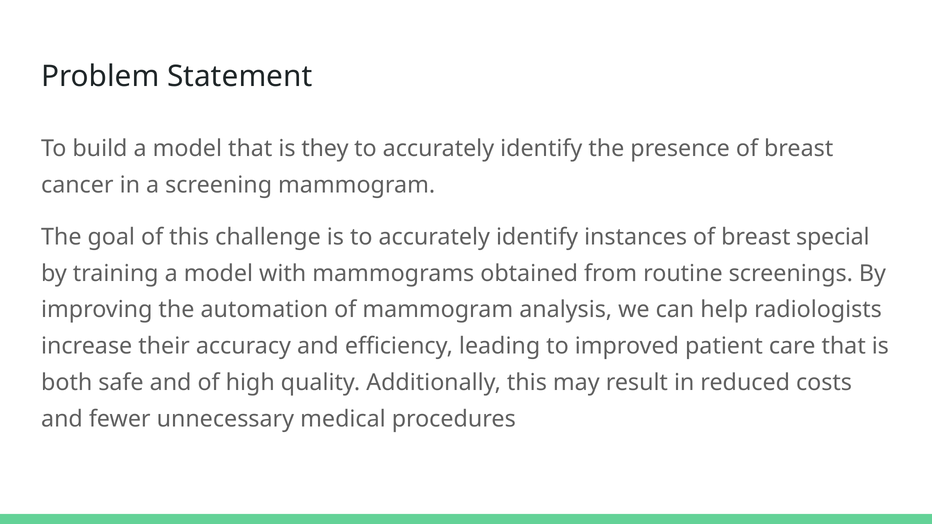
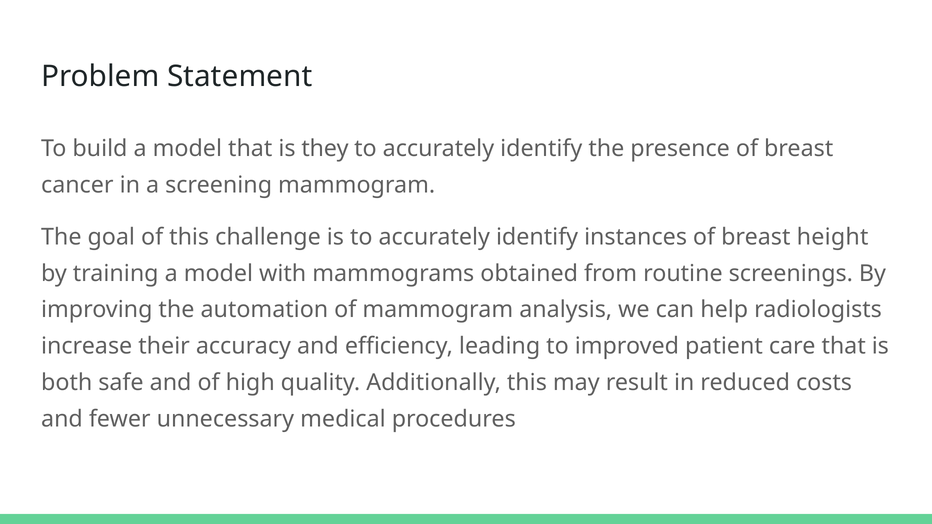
special: special -> height (833, 237)
